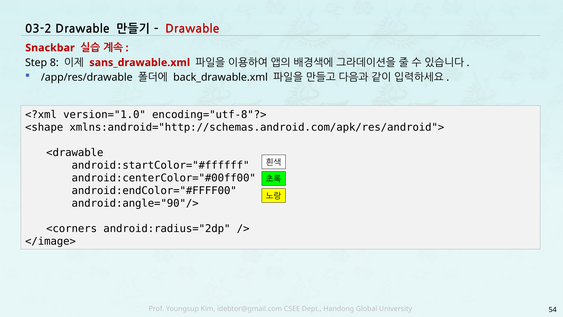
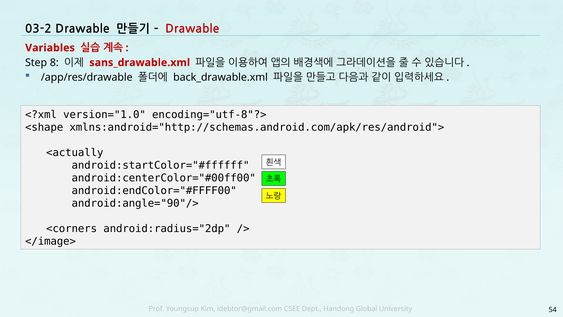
Snackbar: Snackbar -> Variables (50, 48)
<drawable: <drawable -> <actually (75, 152)
